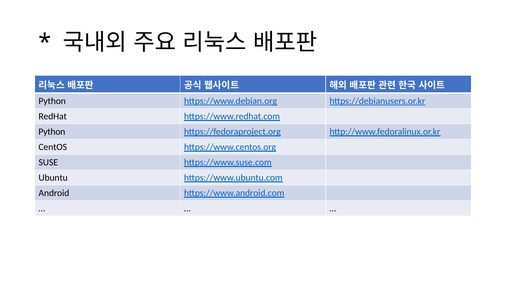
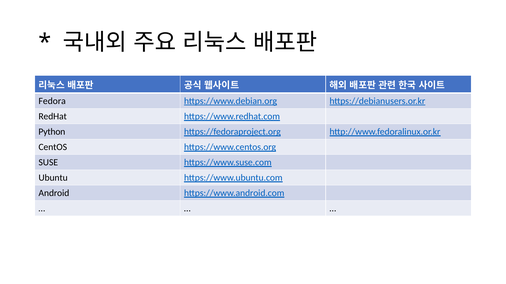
Python: Python -> Fedora (52, 101)
